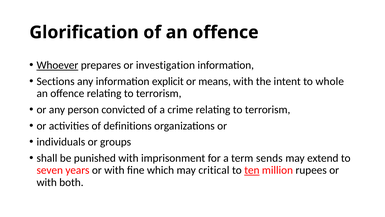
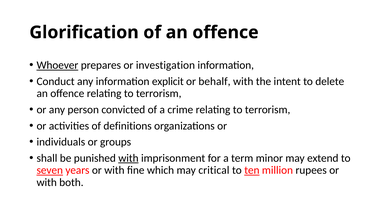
Sections: Sections -> Conduct (56, 81)
means: means -> behalf (214, 81)
whole: whole -> delete (330, 81)
with underline: none -> present (128, 158)
sends: sends -> minor (269, 158)
seven underline: none -> present (50, 170)
